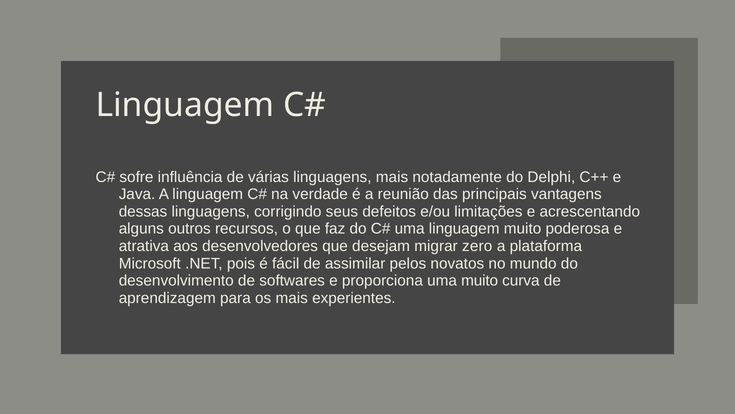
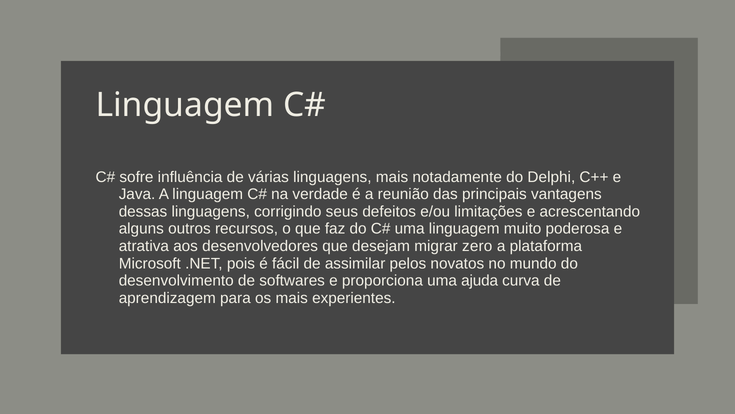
uma muito: muito -> ajuda (480, 281)
